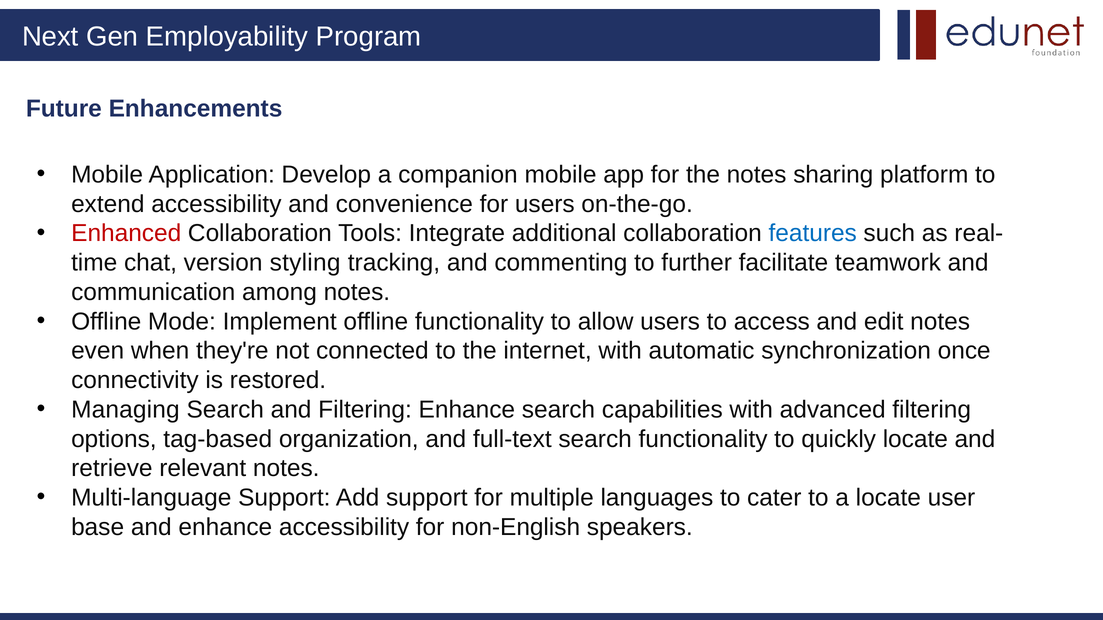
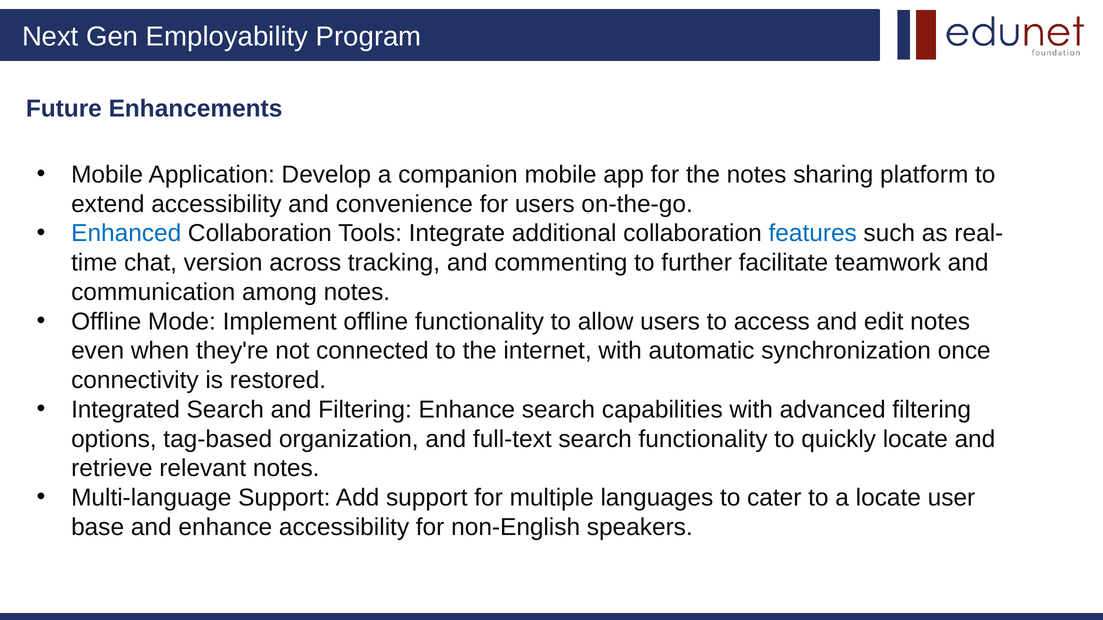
Enhanced colour: red -> blue (126, 234)
styling: styling -> across (305, 263)
Managing: Managing -> Integrated (126, 410)
